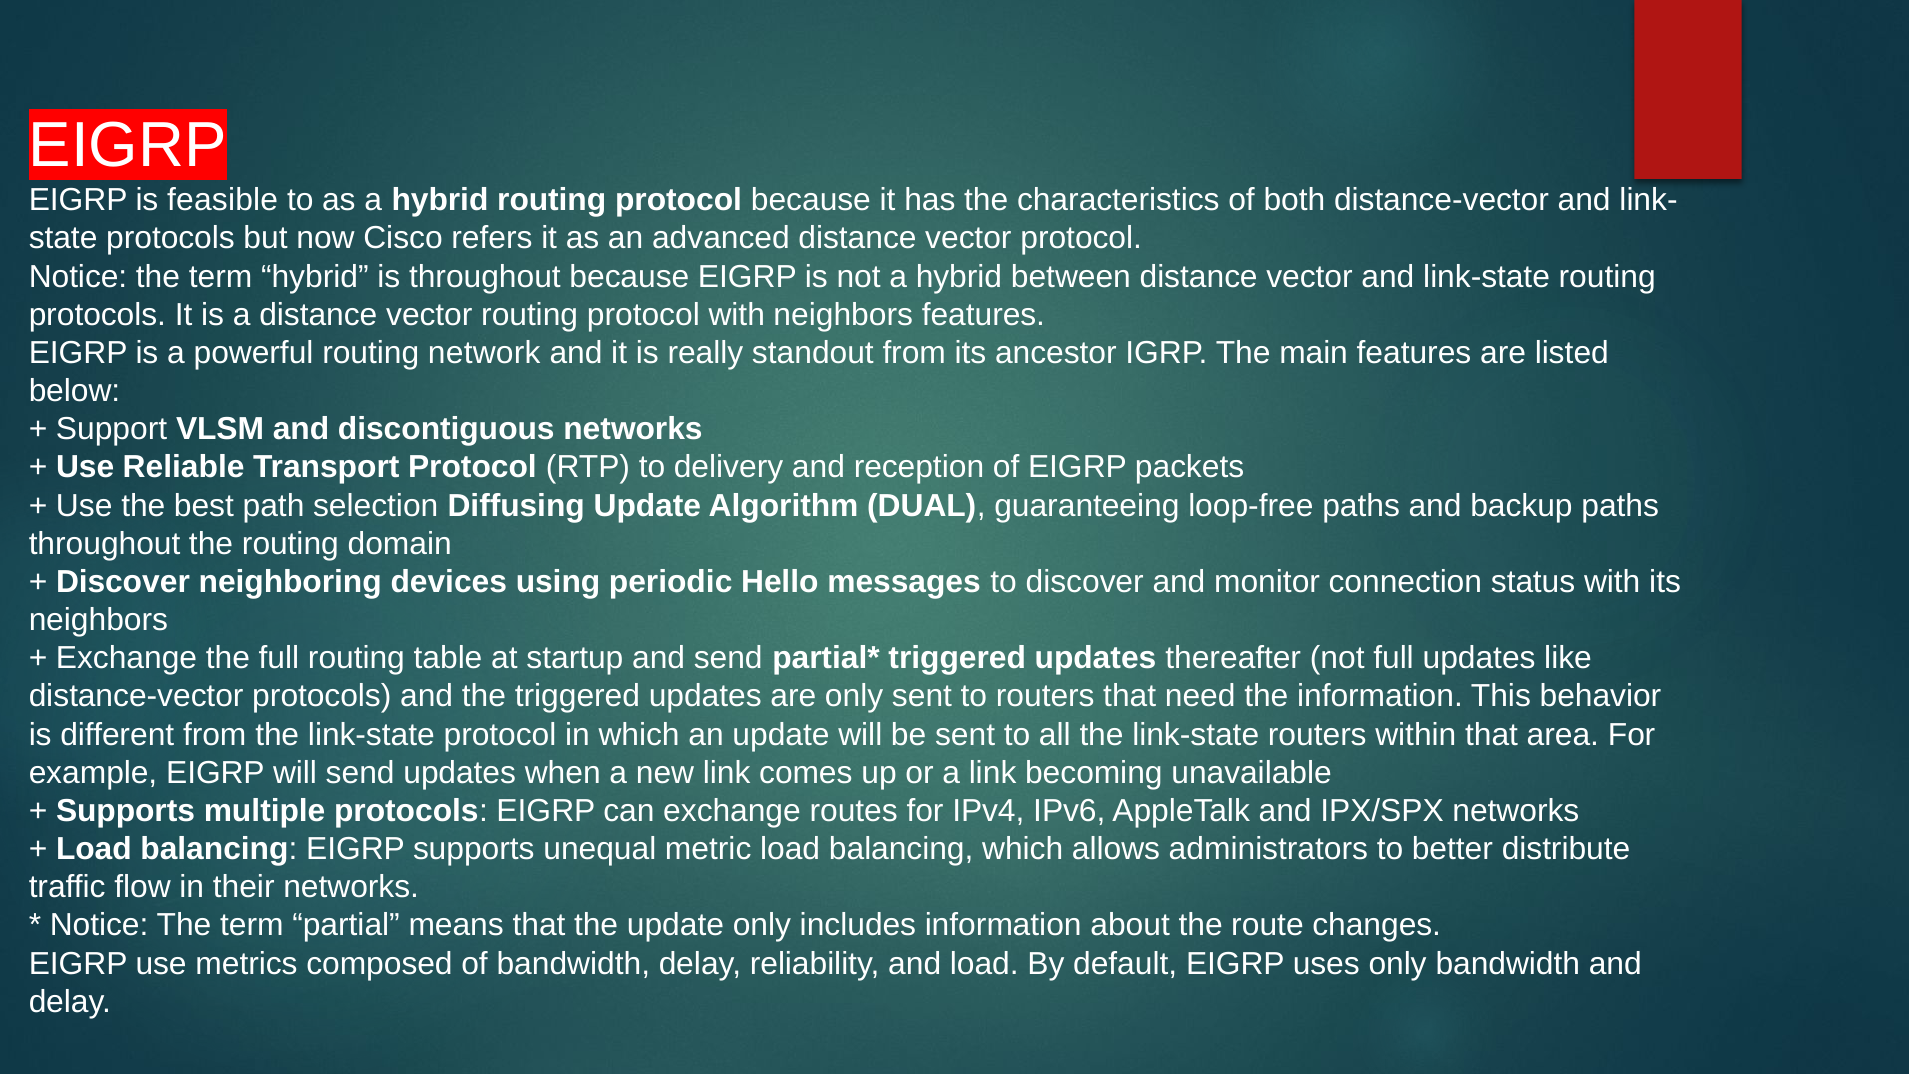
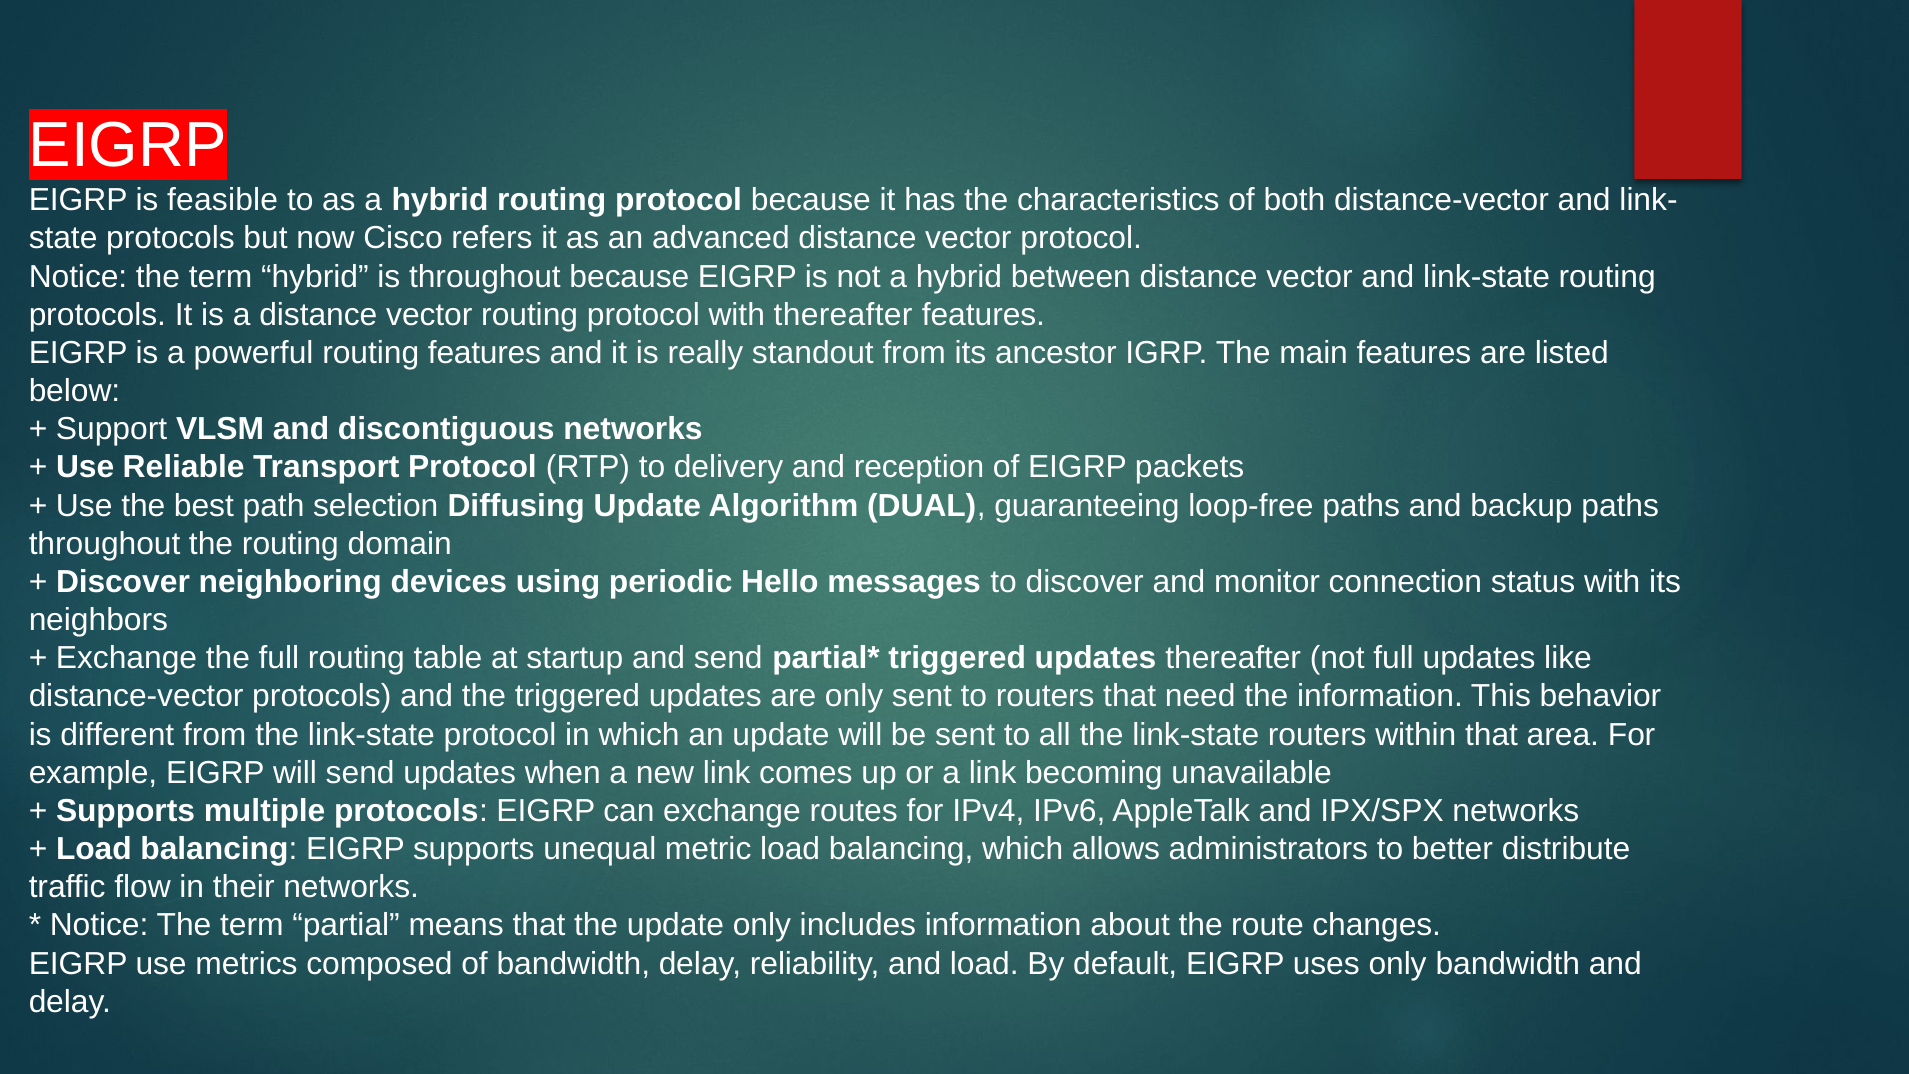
with neighbors: neighbors -> thereafter (843, 315)
routing network: network -> features (485, 353)
